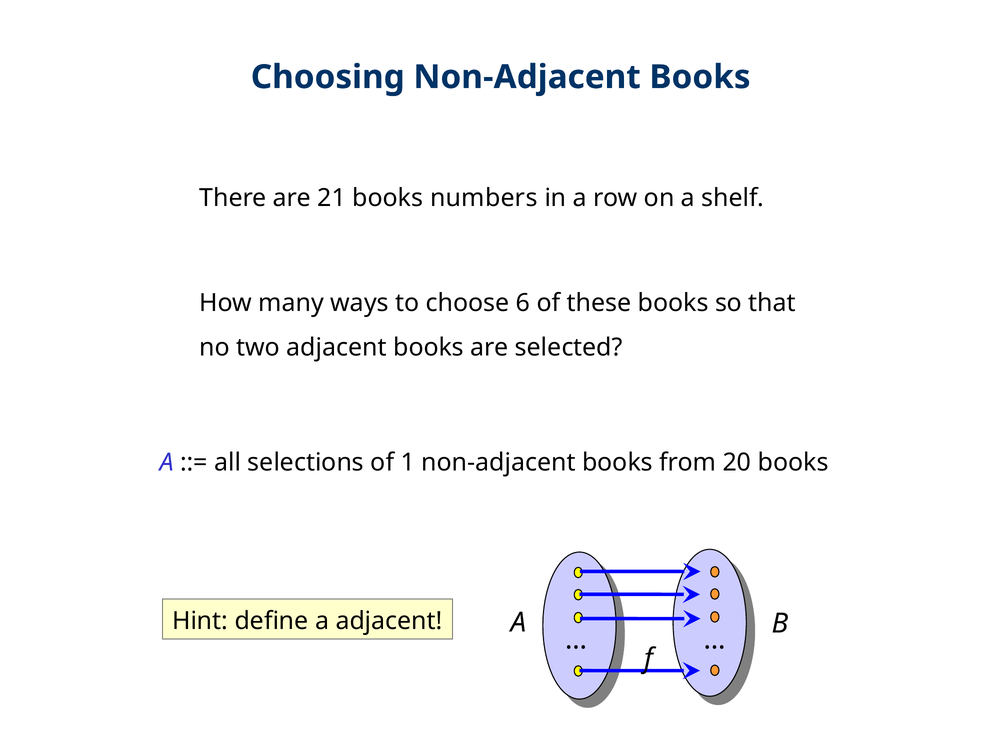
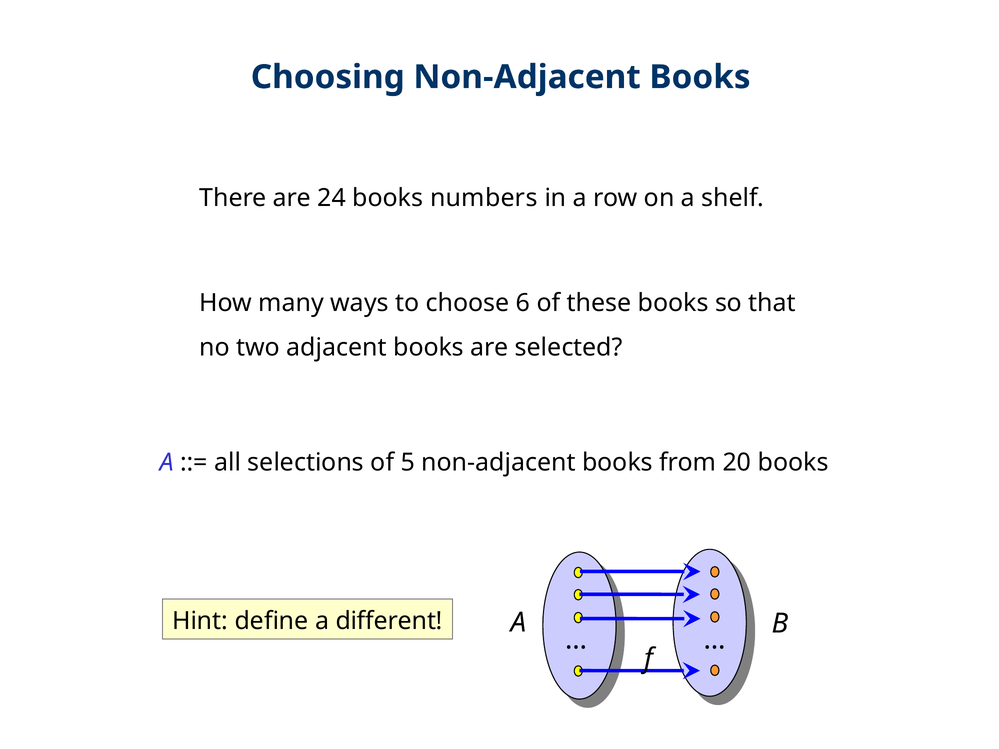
21: 21 -> 24 (332, 198)
1: 1 -> 5 (408, 463)
a adjacent: adjacent -> different (389, 621)
